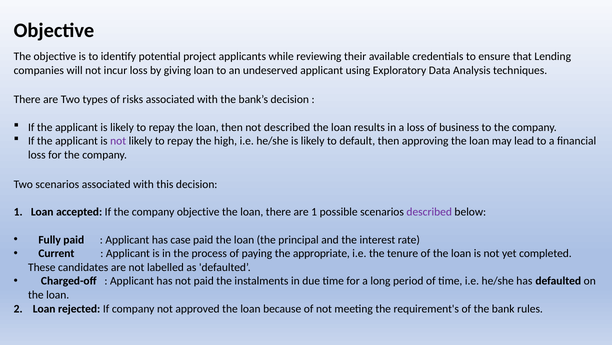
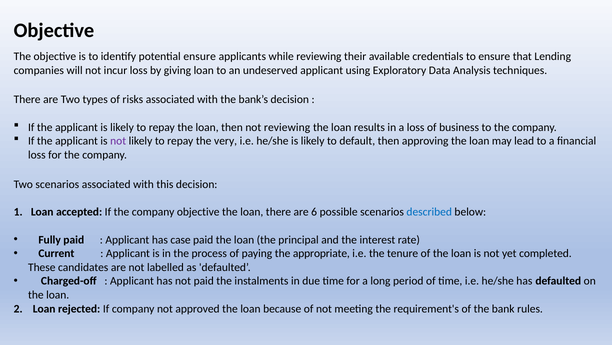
potential project: project -> ensure (200, 56)
not described: described -> reviewing (287, 127)
high: high -> very (226, 141)
are 1: 1 -> 6 (314, 212)
described colour: purple -> blue (429, 212)
